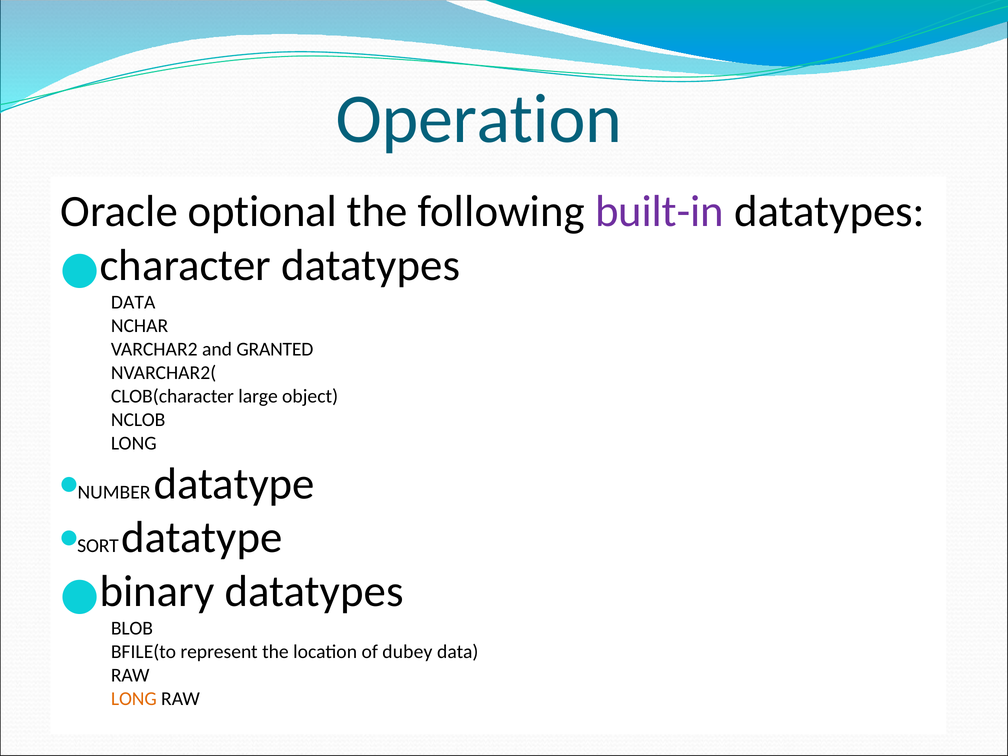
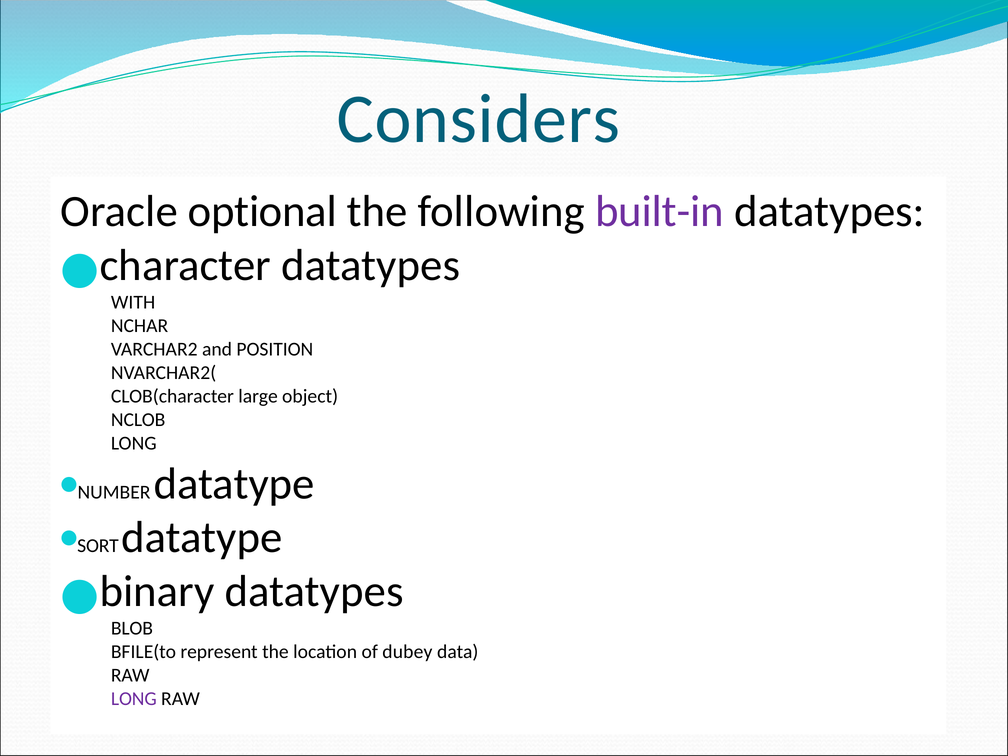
Operation: Operation -> Considers (478, 119)
DATA: DATA -> WITH (133, 302)
GRANTED: GRANTED -> POSITION (275, 349)
LONG colour: orange -> purple (134, 699)
